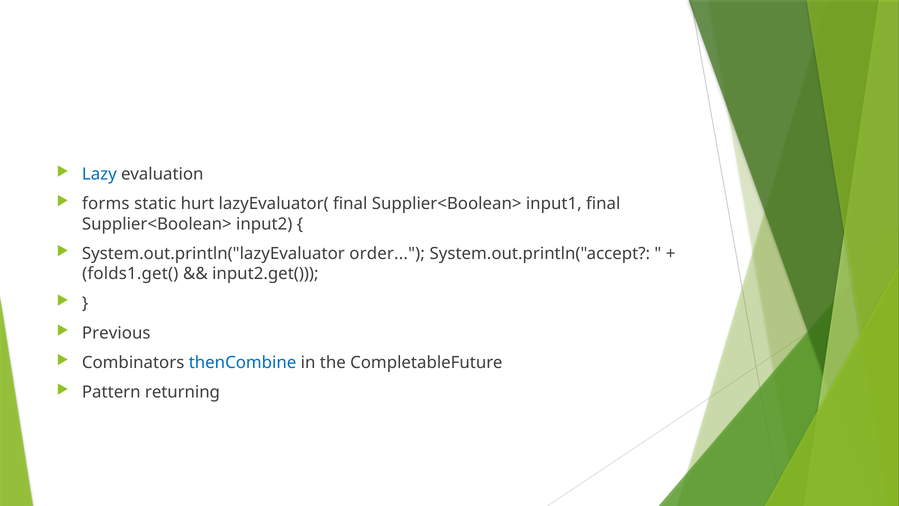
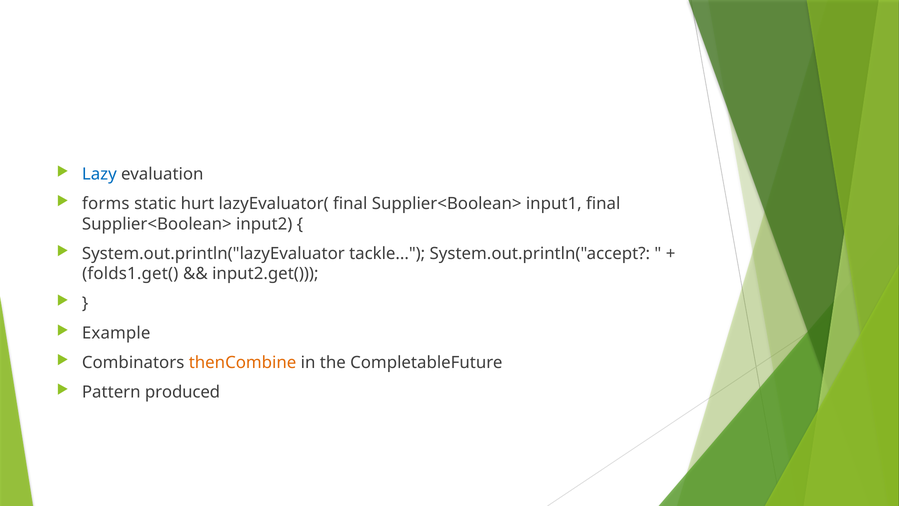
order: order -> tackle (387, 253)
Previous: Previous -> Example (116, 333)
thenCombine colour: blue -> orange (243, 362)
returning: returning -> produced (183, 392)
